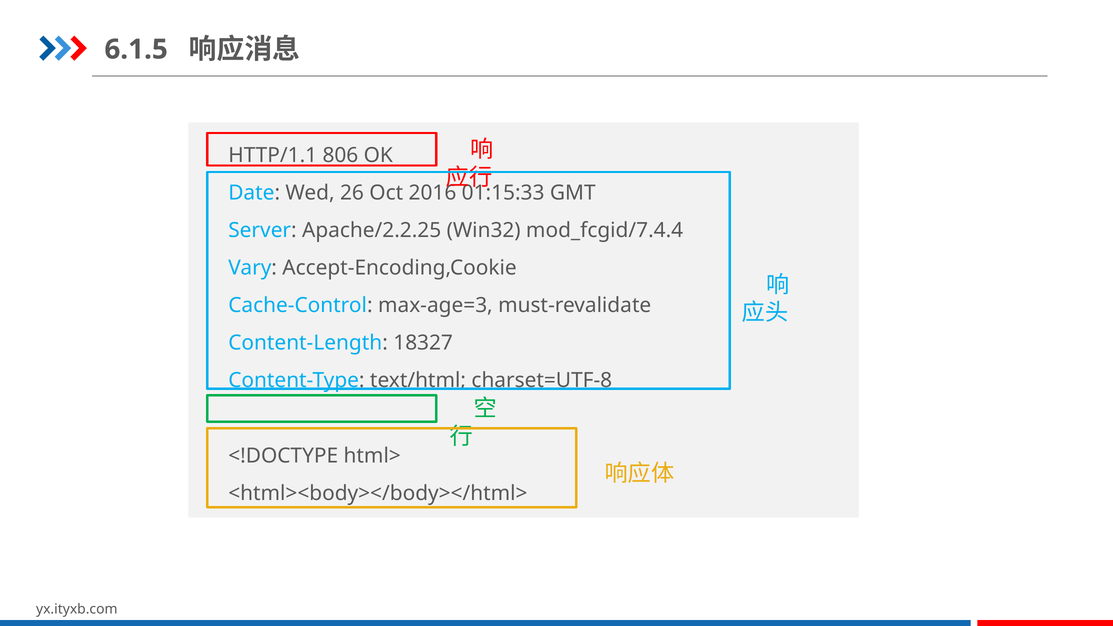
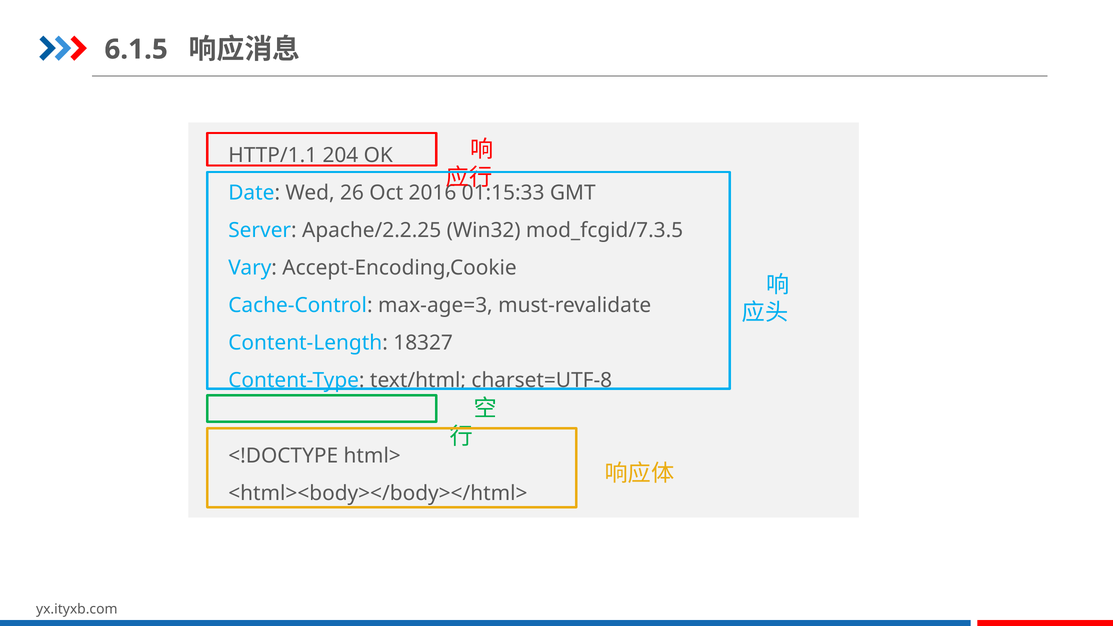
806: 806 -> 204 (340, 155)
mod_fcgid/7.4.4: mod_fcgid/7.4.4 -> mod_fcgid/7.3.5 (605, 230)
